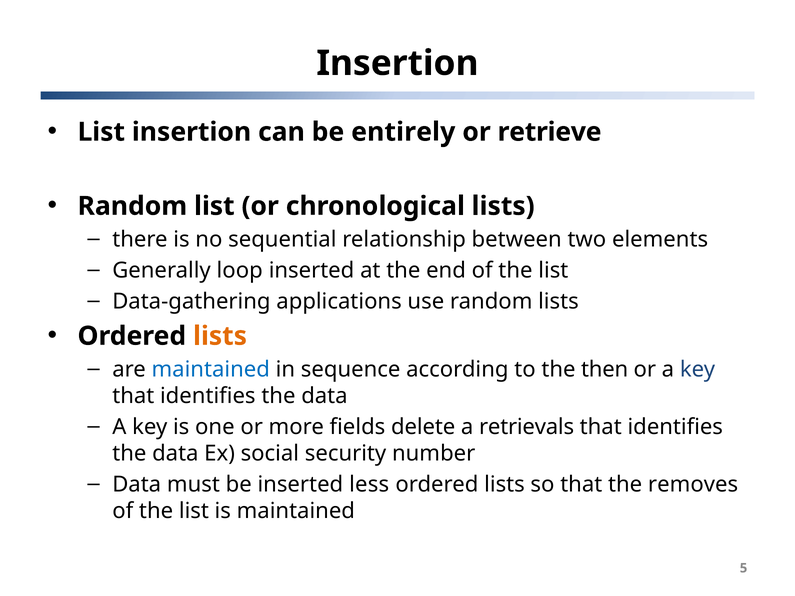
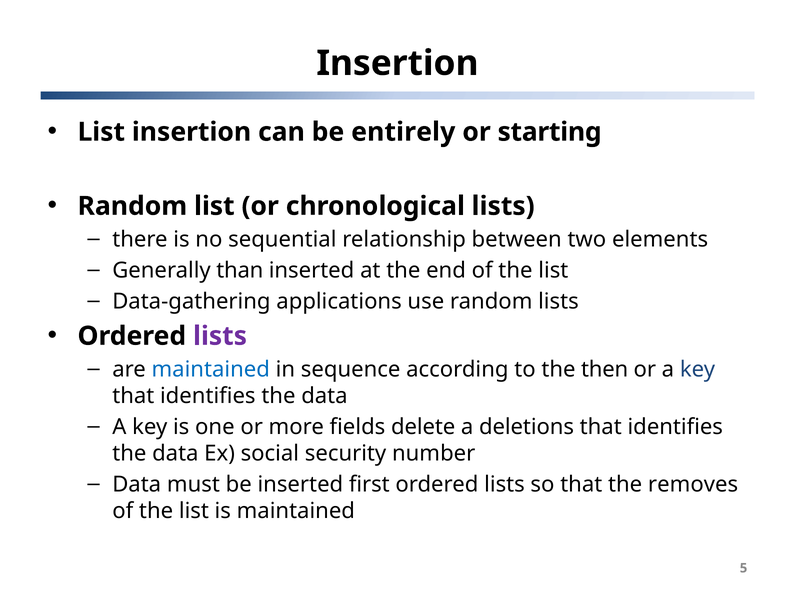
retrieve: retrieve -> starting (550, 132)
loop: loop -> than (240, 270)
lists colour: orange -> purple (220, 336)
retrievals: retrievals -> deletions (527, 427)
less: less -> first (369, 484)
